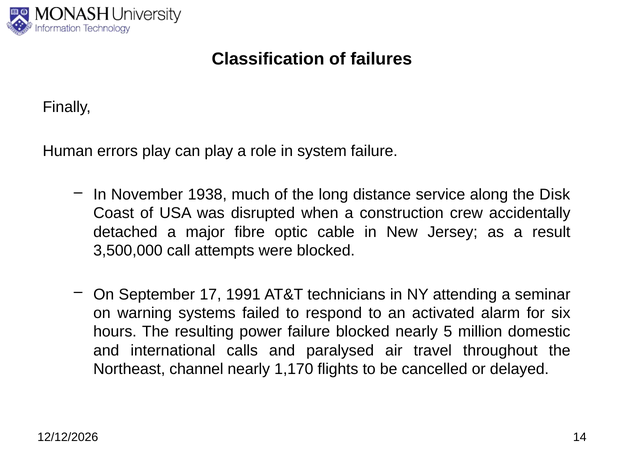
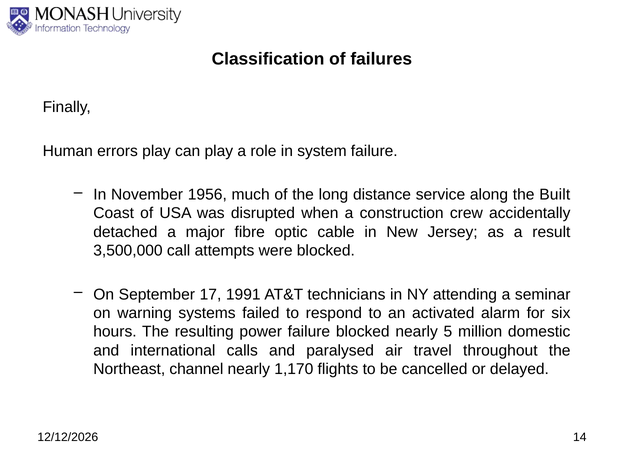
1938: 1938 -> 1956 (207, 195)
Disk: Disk -> Built (555, 195)
